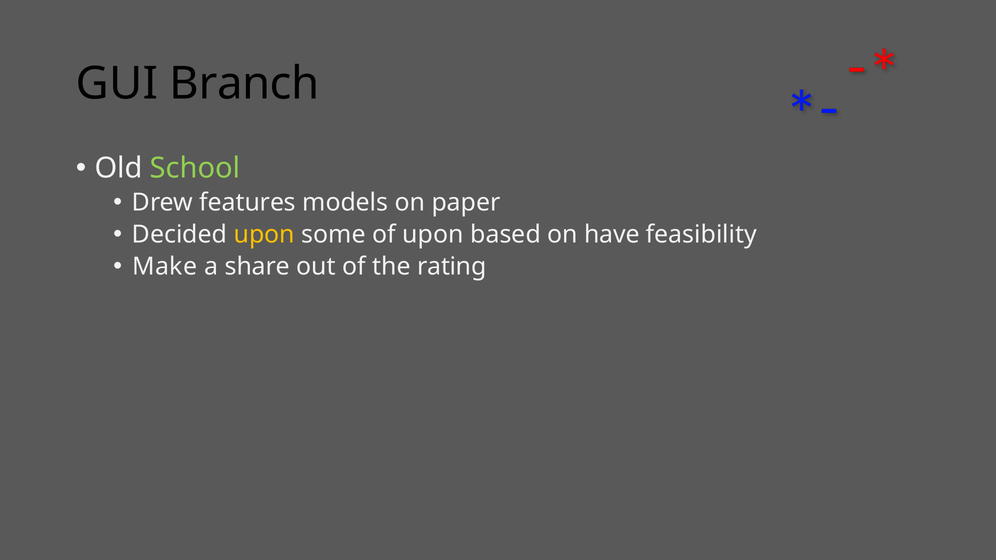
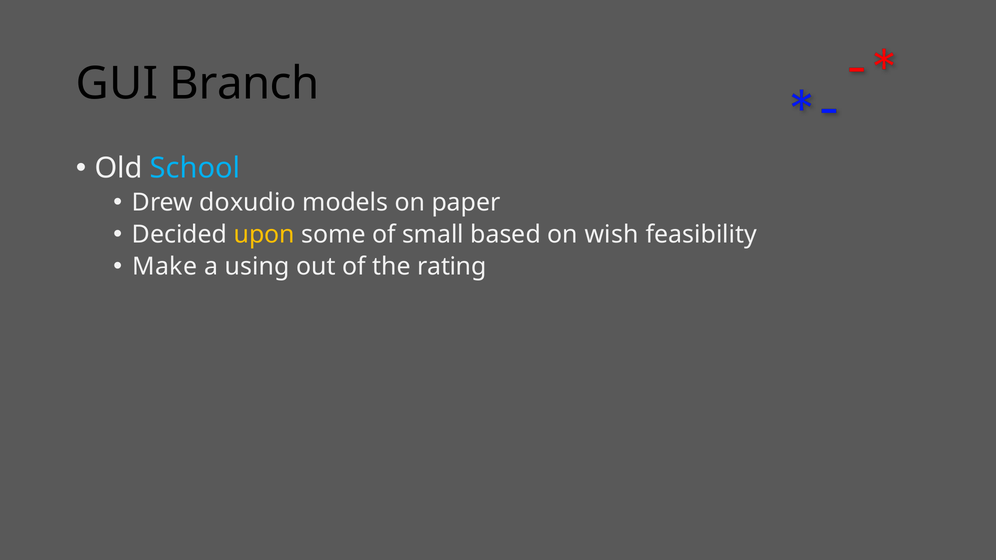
School colour: light green -> light blue (195, 168)
features: features -> doxudio (248, 203)
of upon: upon -> small (433, 235)
have: have -> wish (612, 235)
share: share -> using (257, 267)
